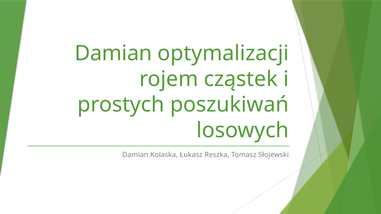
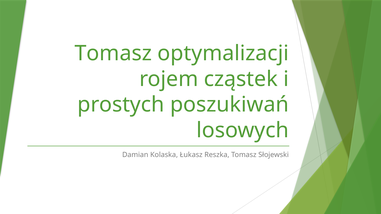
Damian: Damian -> Tomasz (113, 53)
